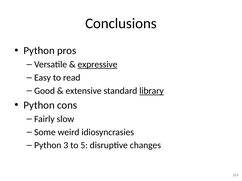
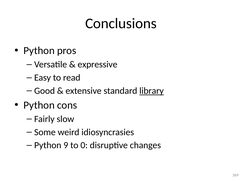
expressive underline: present -> none (98, 65)
3: 3 -> 9 (66, 146)
5: 5 -> 0 (84, 146)
